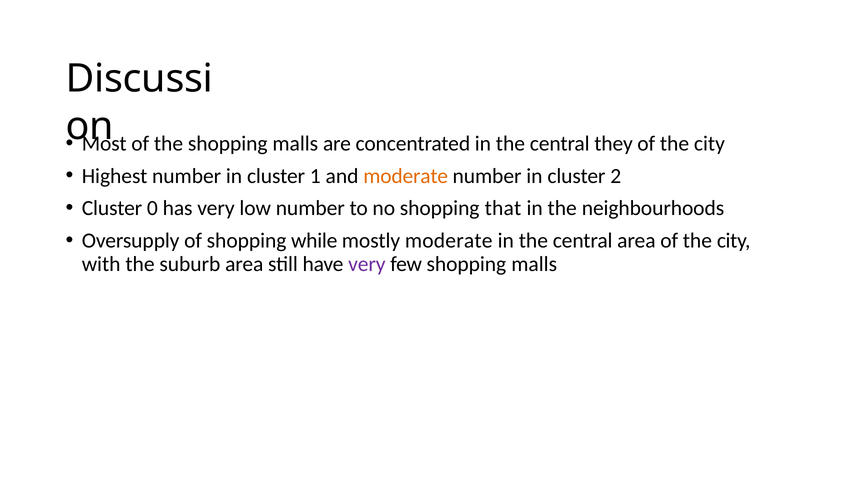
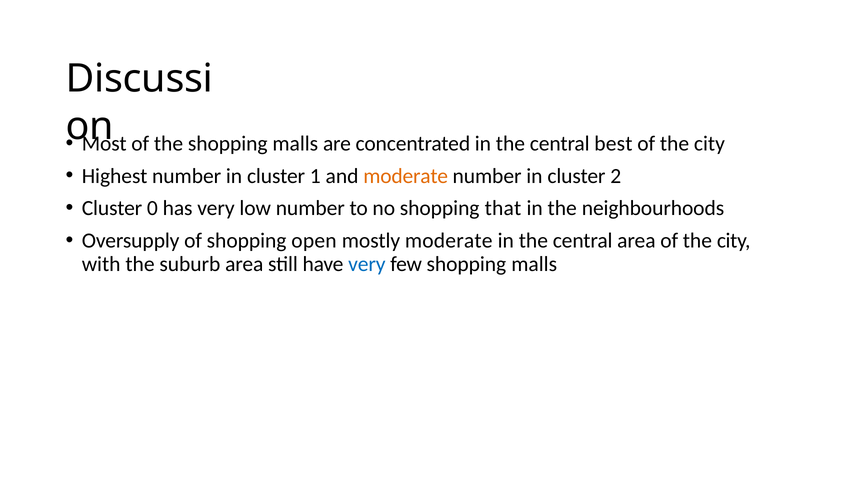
they: they -> best (613, 144)
while: while -> open (314, 241)
very colour: purple -> blue (367, 264)
